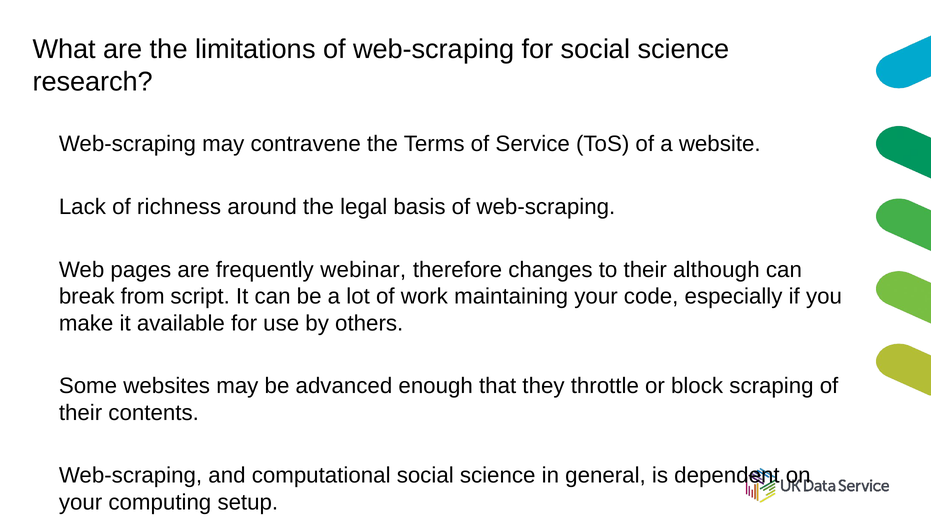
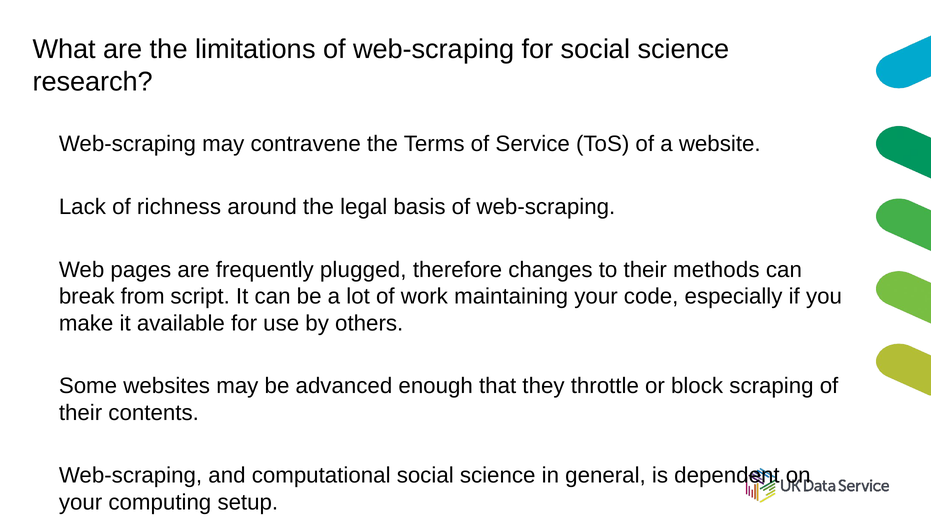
webinar: webinar -> plugged (363, 269)
although: although -> methods (716, 269)
